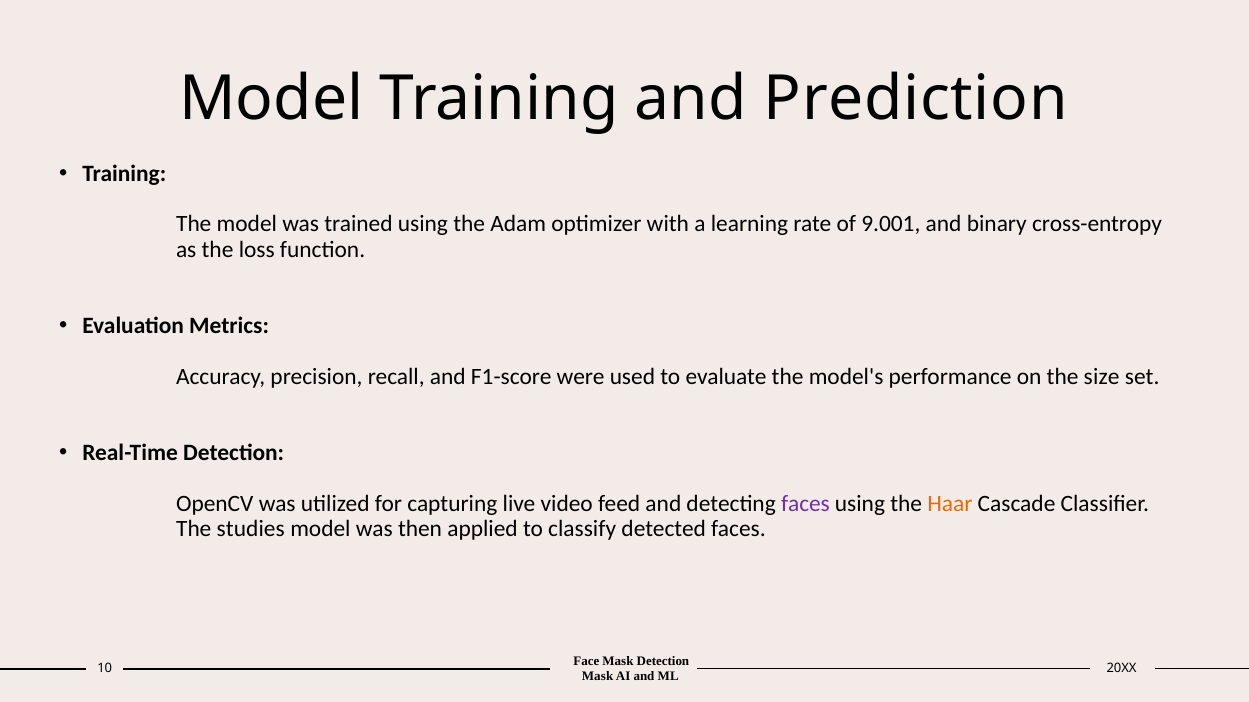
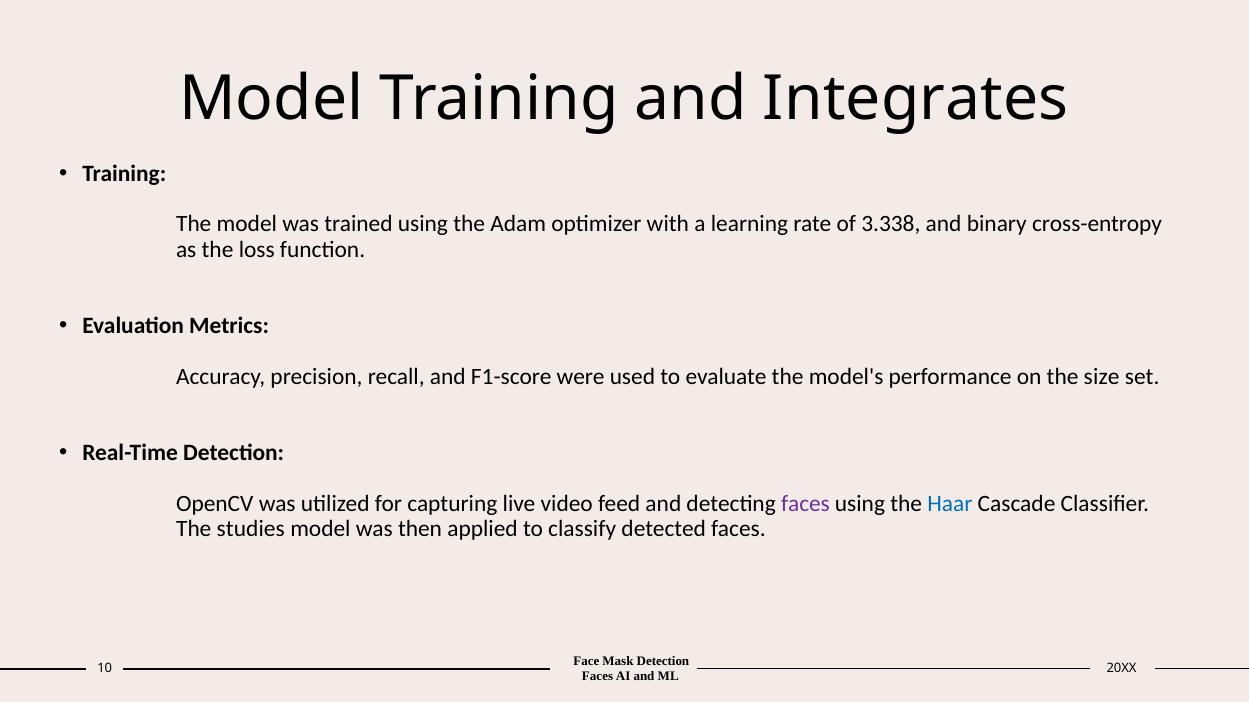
Prediction: Prediction -> Integrates (916, 99)
9.001: 9.001 -> 3.338 (891, 224)
Haar colour: orange -> blue (950, 504)
Mask: Mask -> Faces (598, 677)
